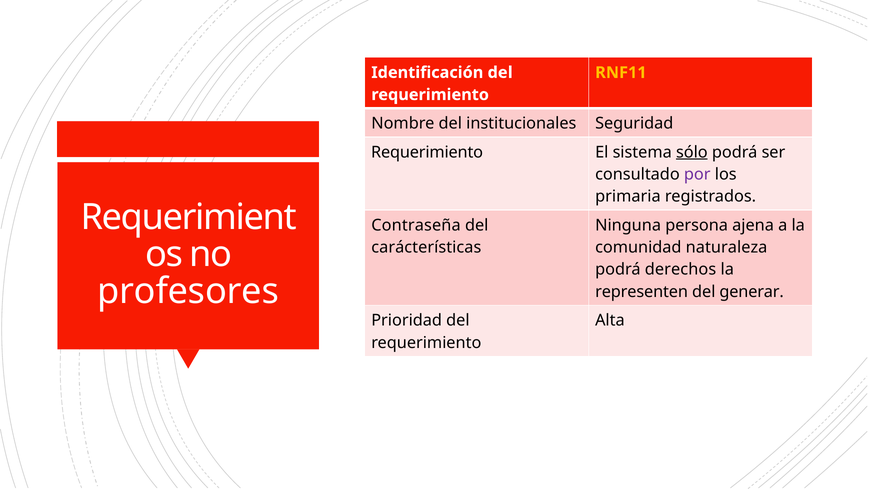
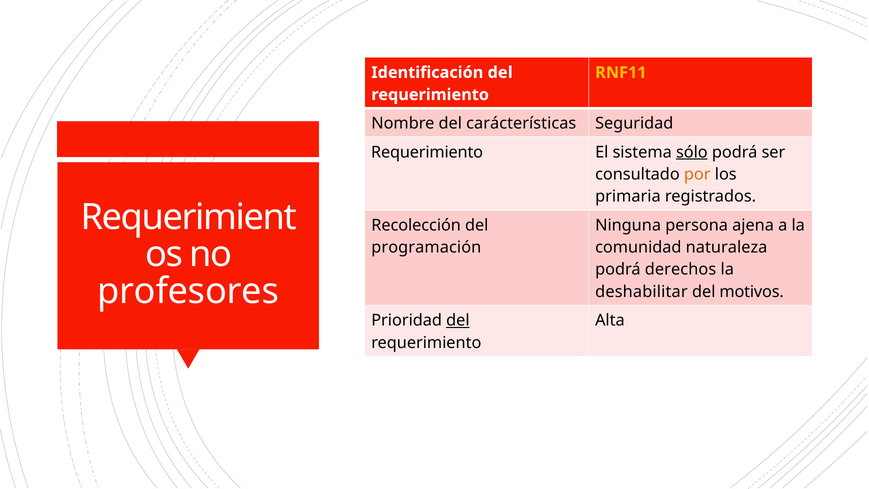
institucionales: institucionales -> carácterísticas (521, 123)
por colour: purple -> orange (697, 174)
Contraseña: Contraseña -> Recolección (416, 225)
carácterísticas: carácterísticas -> programación (426, 247)
representen: representen -> deshabilitar (641, 292)
generar: generar -> motivos (752, 292)
del underline: none -> present (458, 320)
